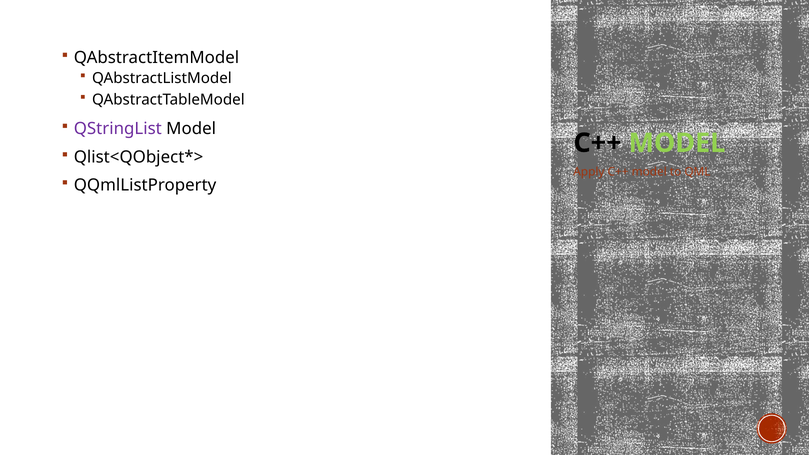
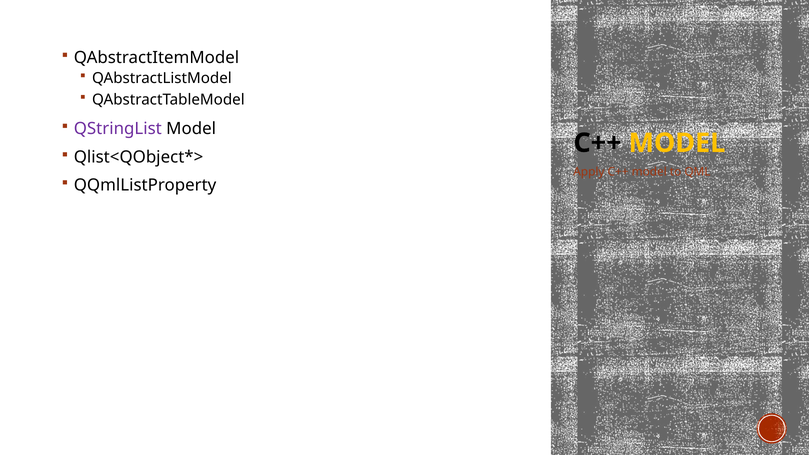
MODEL colour: light green -> yellow (677, 143)
